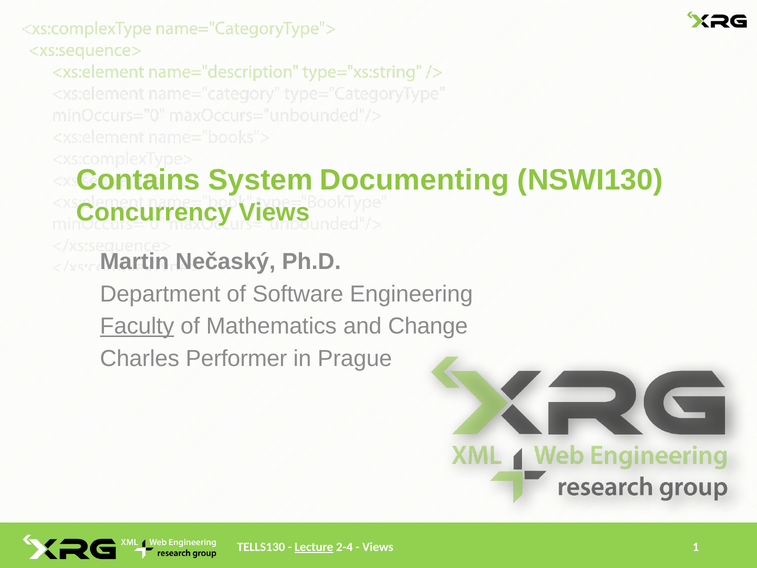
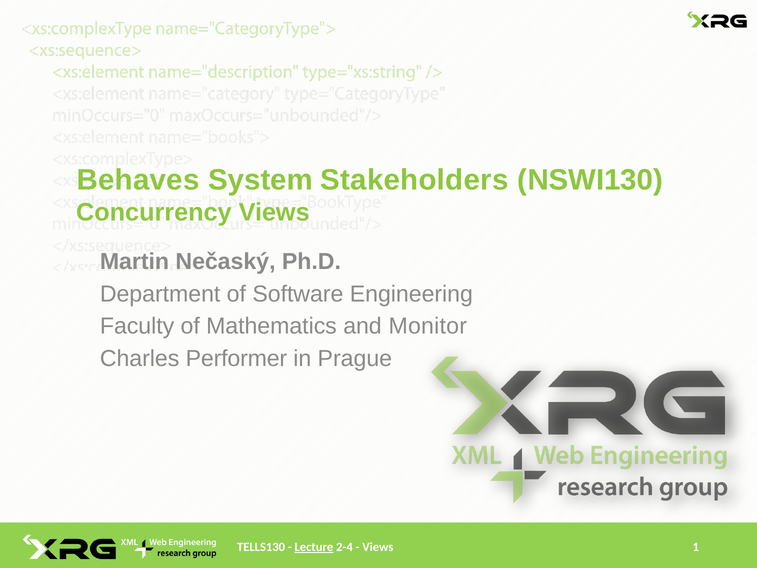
Contains: Contains -> Behaves (138, 180)
Documenting: Documenting -> Stakeholders (414, 180)
Faculty underline: present -> none (137, 326)
Change: Change -> Monitor (428, 326)
